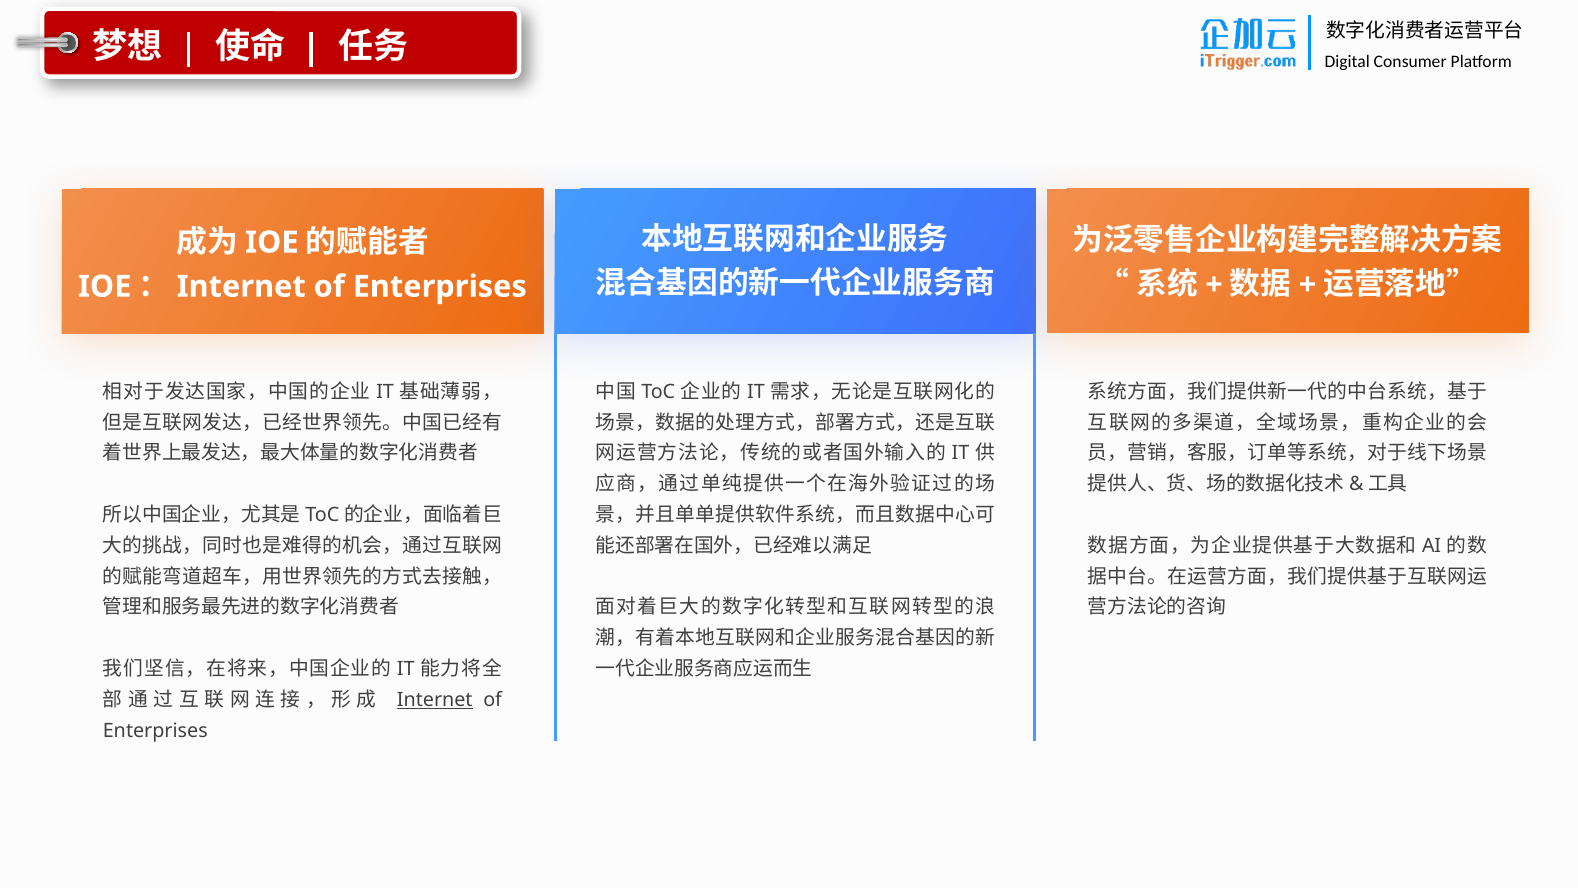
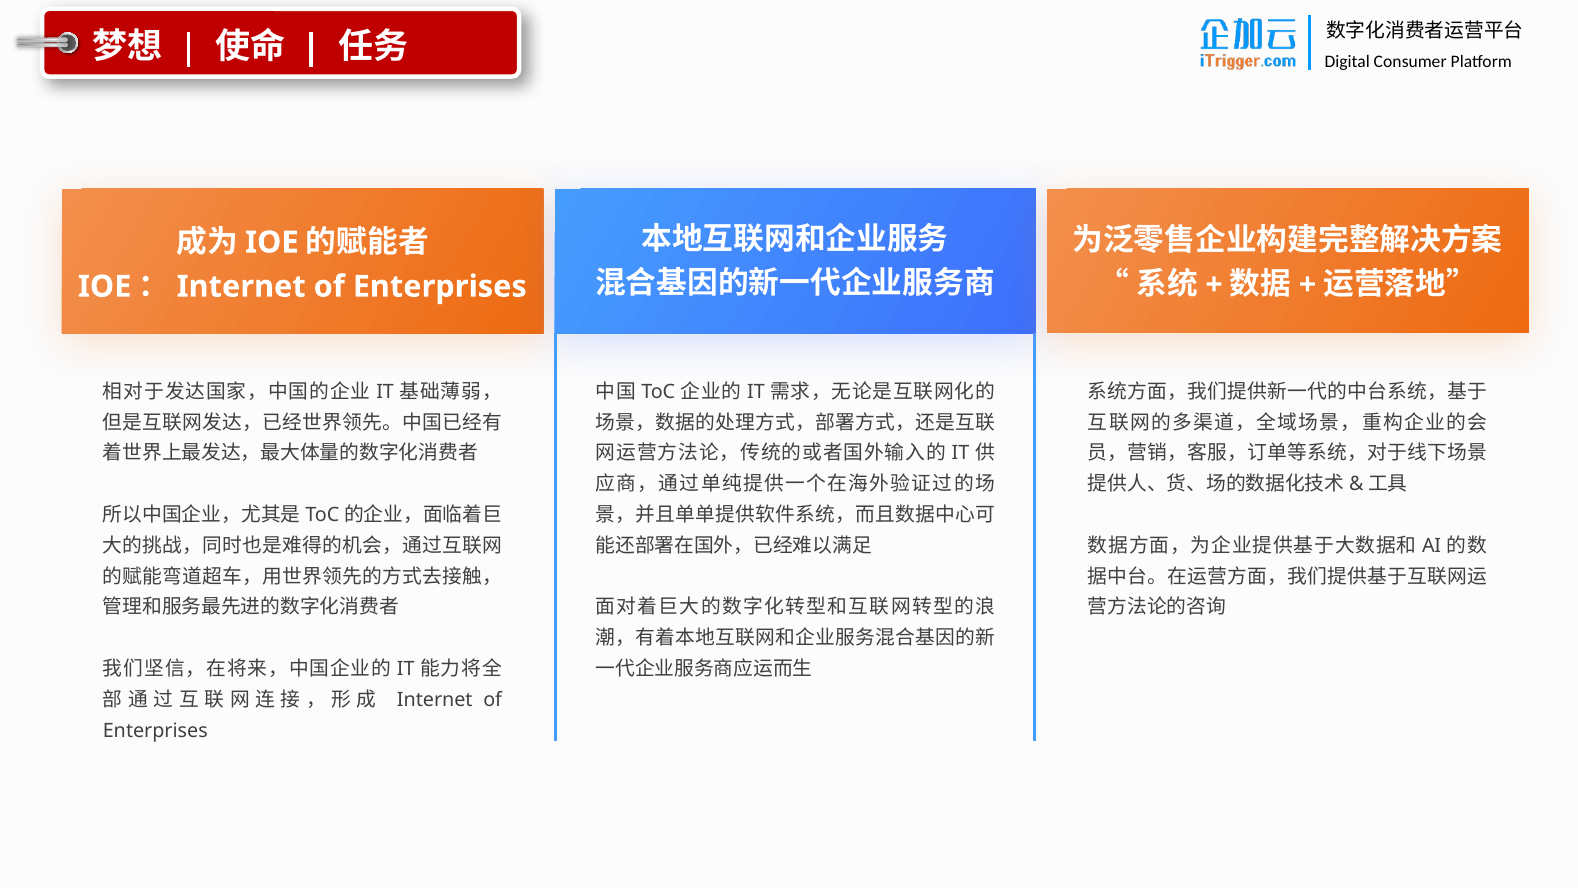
Internet underline: present -> none (435, 700)
